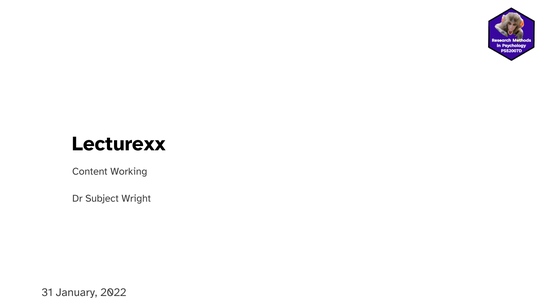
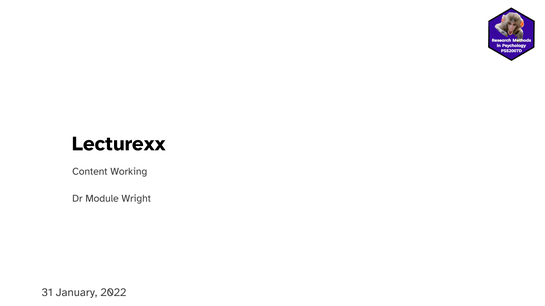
Subject: Subject -> Module (102, 199)
